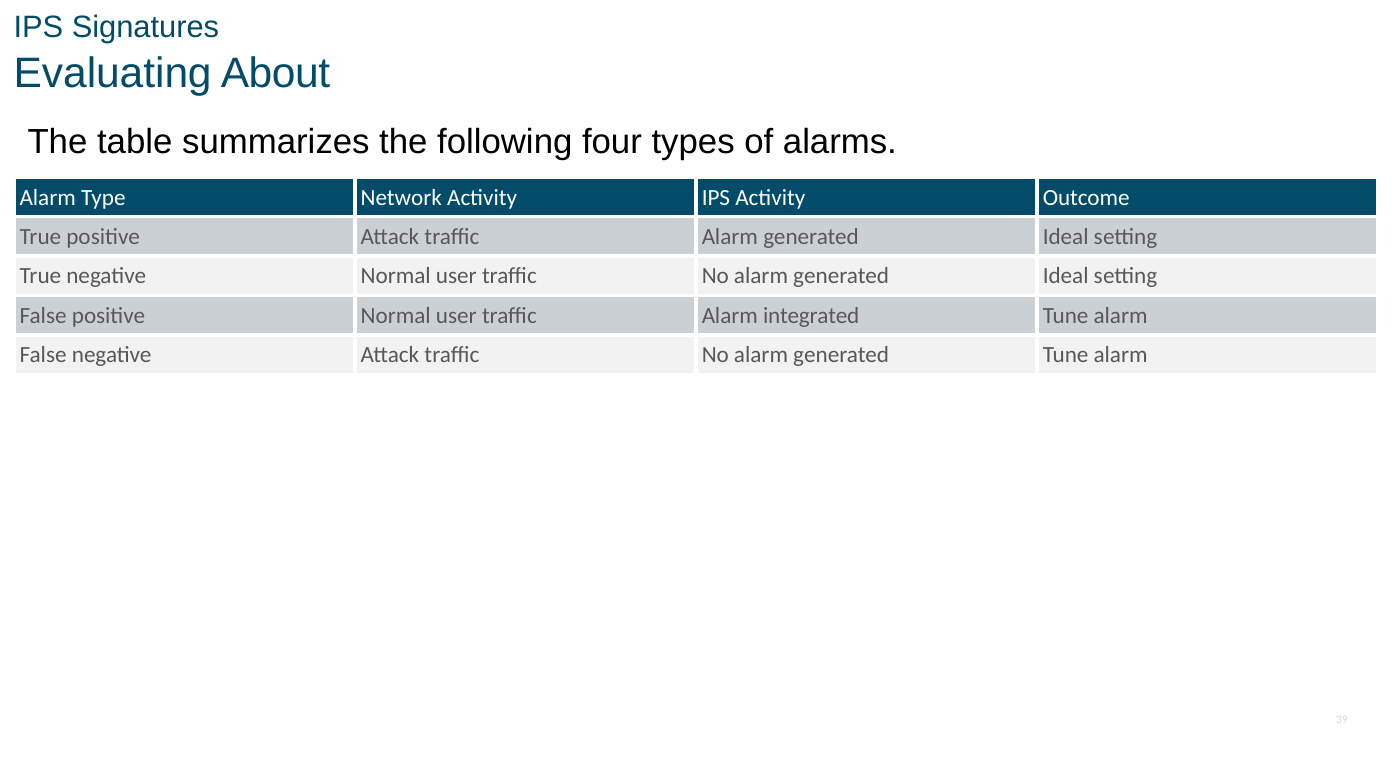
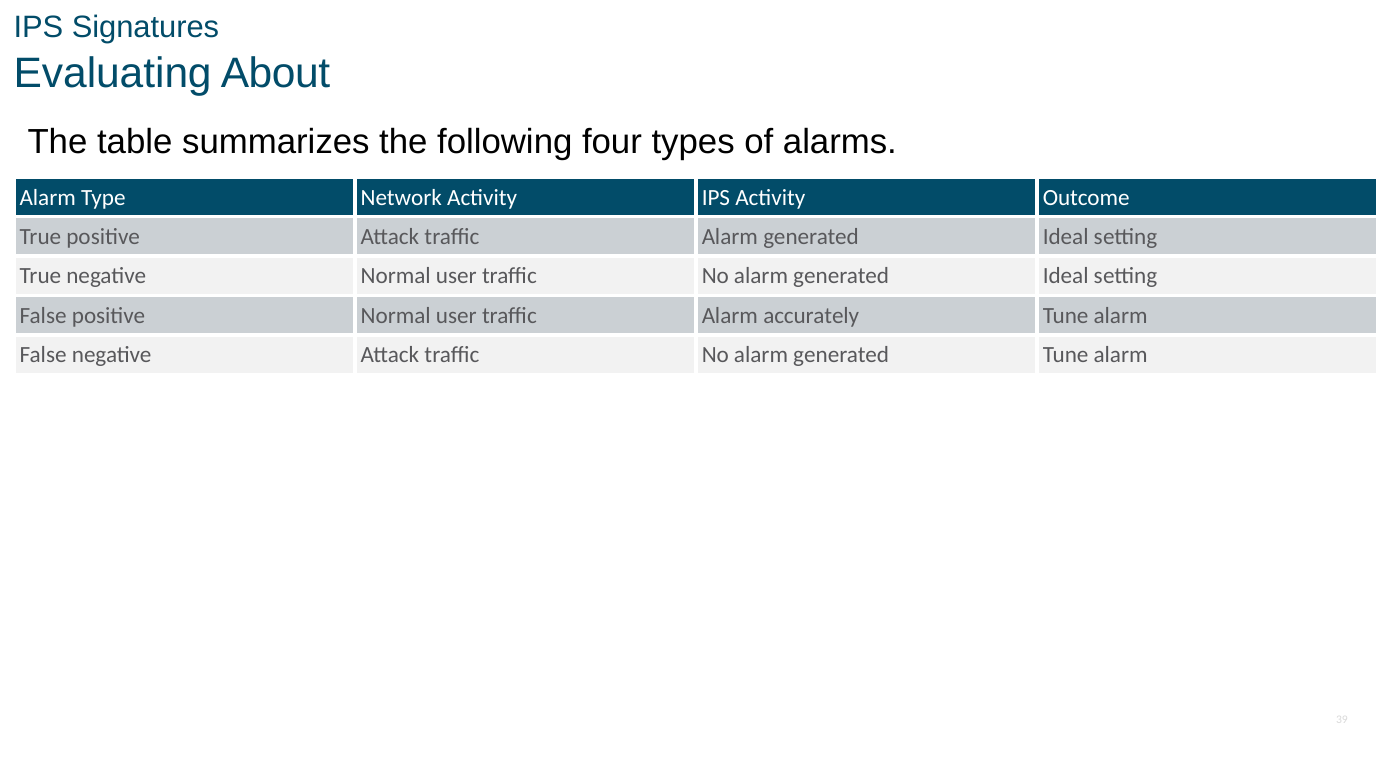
integrated: integrated -> accurately (811, 316)
